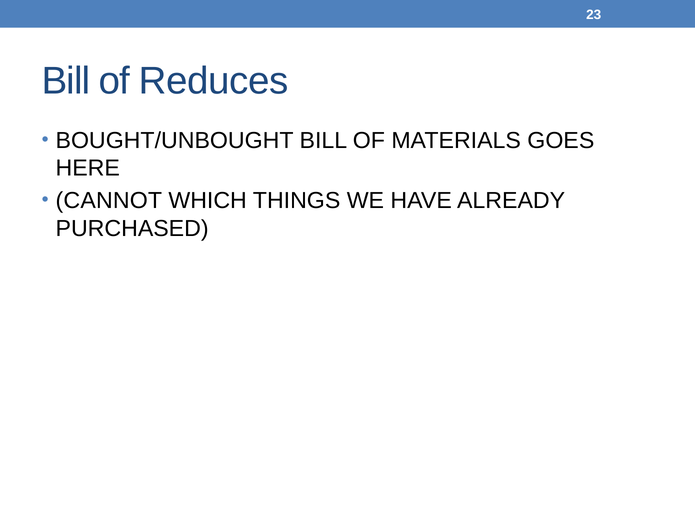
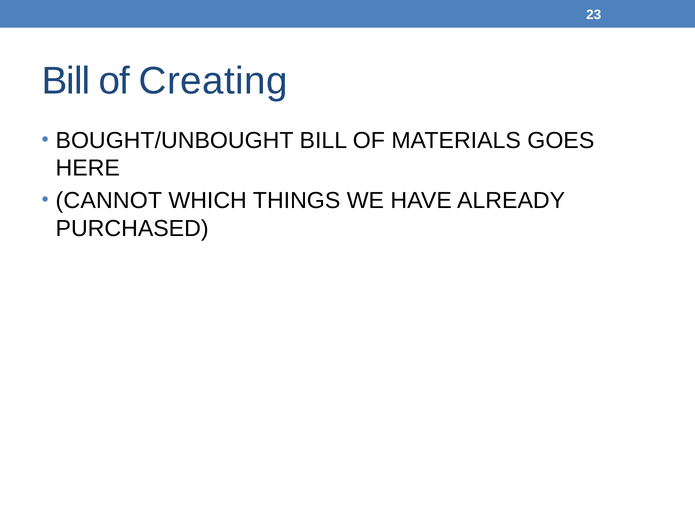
Reduces: Reduces -> Creating (213, 81)
